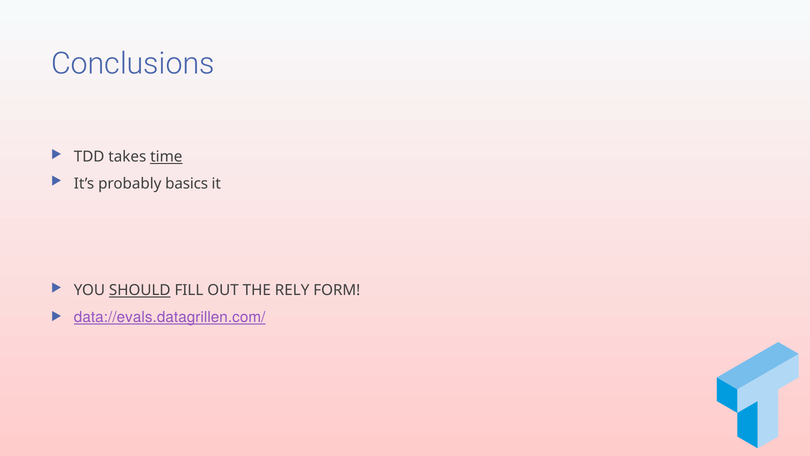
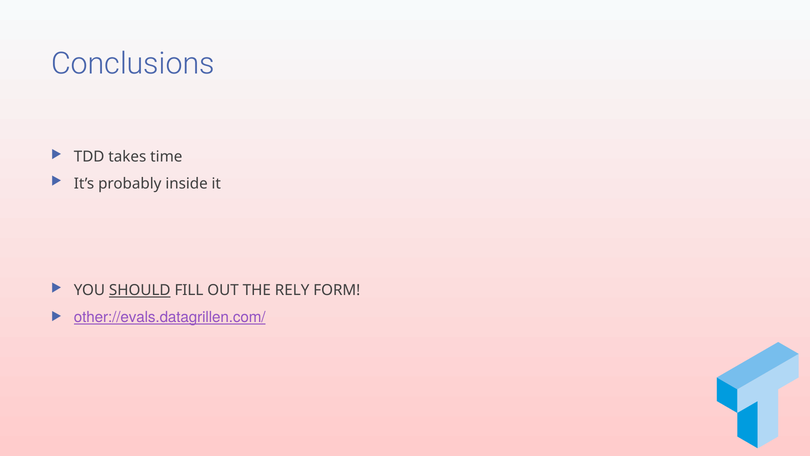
time underline: present -> none (166, 157)
basics: basics -> inside (187, 183)
data://evals.datagrillen.com/: data://evals.datagrillen.com/ -> other://evals.datagrillen.com/ (170, 317)
